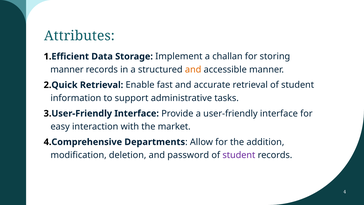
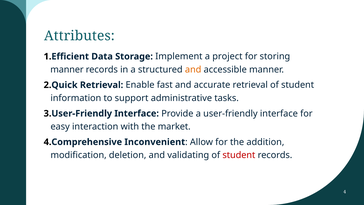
challan: challan -> project (227, 56)
Departments: Departments -> Inconvenient (155, 142)
password: password -> validating (188, 155)
student colour: purple -> red (239, 155)
